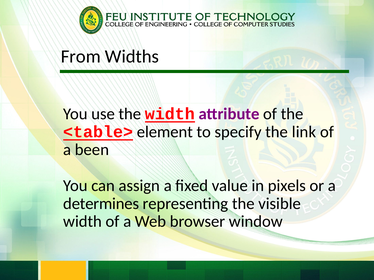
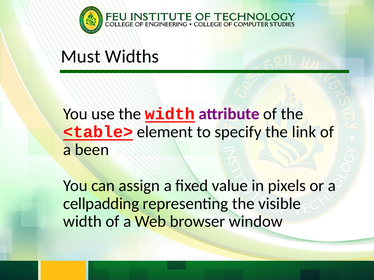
From: From -> Must (81, 56)
determines: determines -> cellpadding (101, 204)
